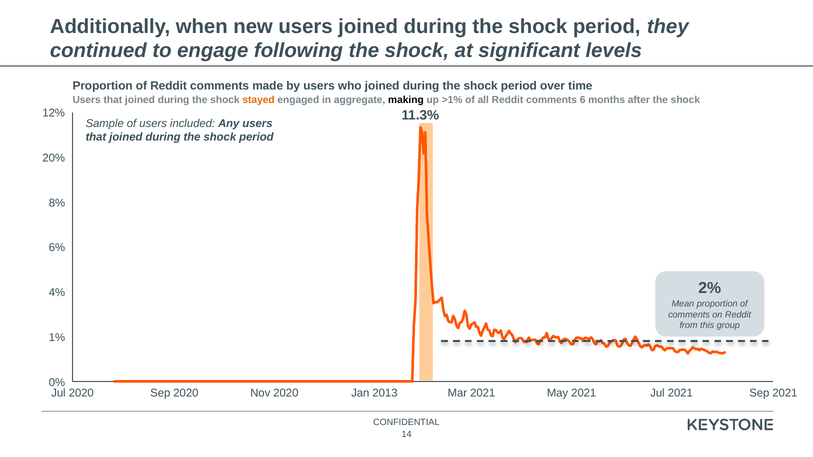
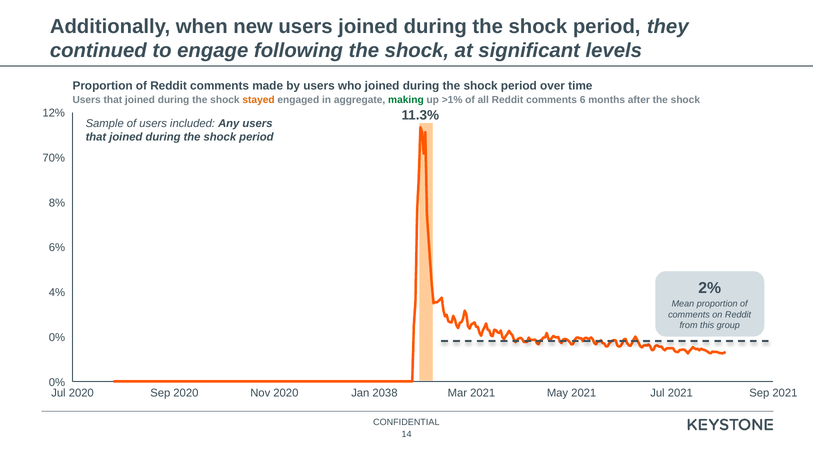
making colour: black -> green (406, 100)
20%: 20% -> 70% (54, 158)
1%: 1% -> 0% (57, 338)
2013: 2013 -> 2038 (385, 393)
